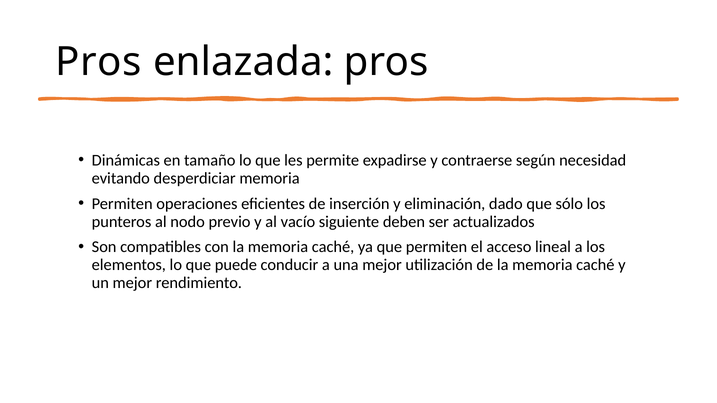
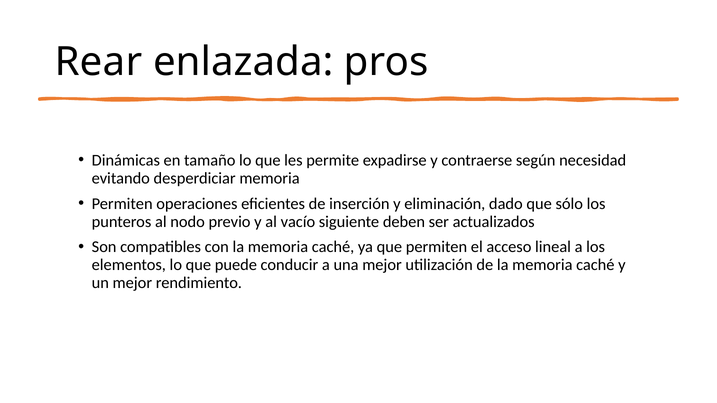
Pros: Pros -> Rear (99, 62)
